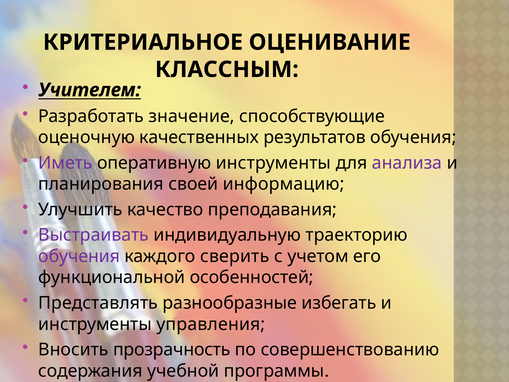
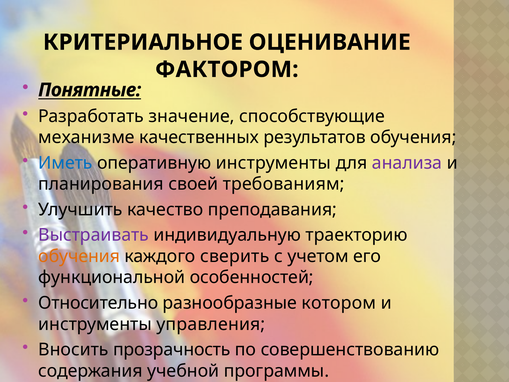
КЛАССНЫМ: КЛАССНЫМ -> ФАКТОРОМ (227, 69)
Учителем: Учителем -> Понятные (90, 90)
оценочную: оценочную -> механизме (87, 137)
Иметь colour: purple -> blue (65, 163)
информацию: информацию -> требованиям (284, 184)
обучения colour: purple -> orange (79, 256)
Представлять: Представлять -> Относительно (98, 303)
избегать: избегать -> котором (339, 303)
